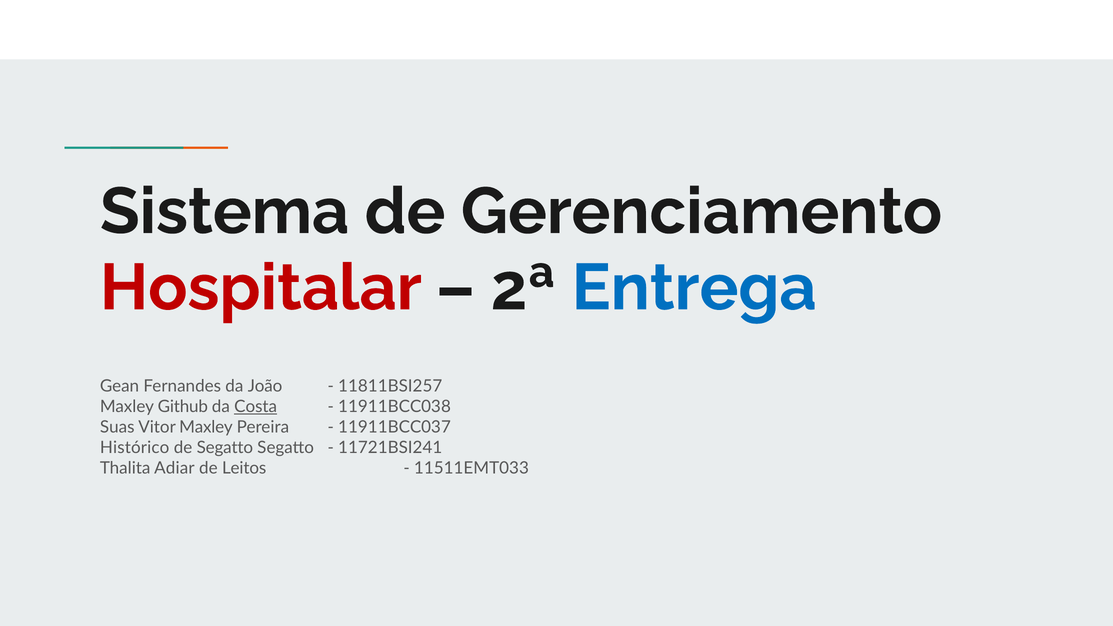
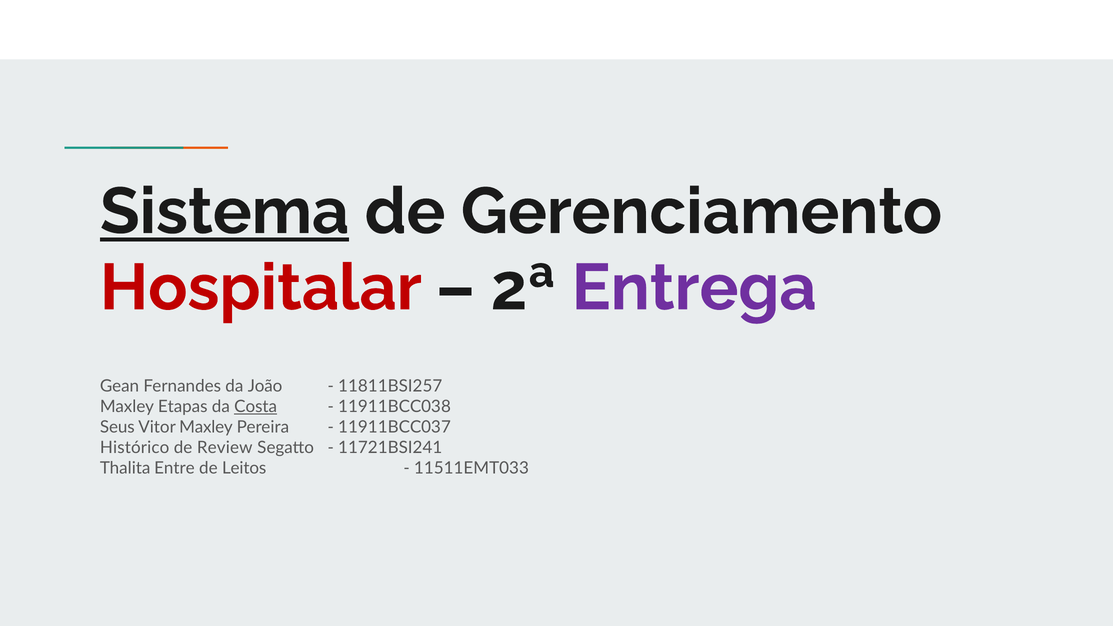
Sistema underline: none -> present (225, 212)
Entrega colour: blue -> purple (694, 288)
Github: Github -> Etapas (183, 407)
Suas: Suas -> Seus (117, 427)
de Segatto: Segatto -> Review (225, 448)
Adiar: Adiar -> Entre (174, 468)
